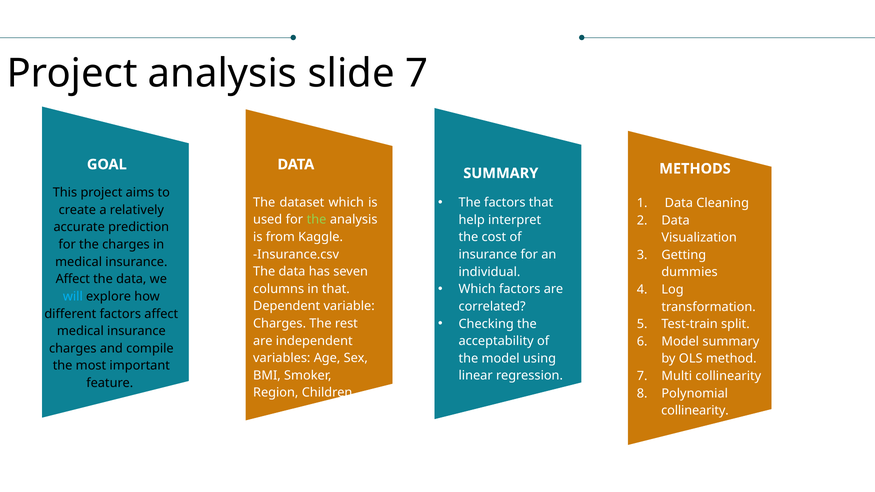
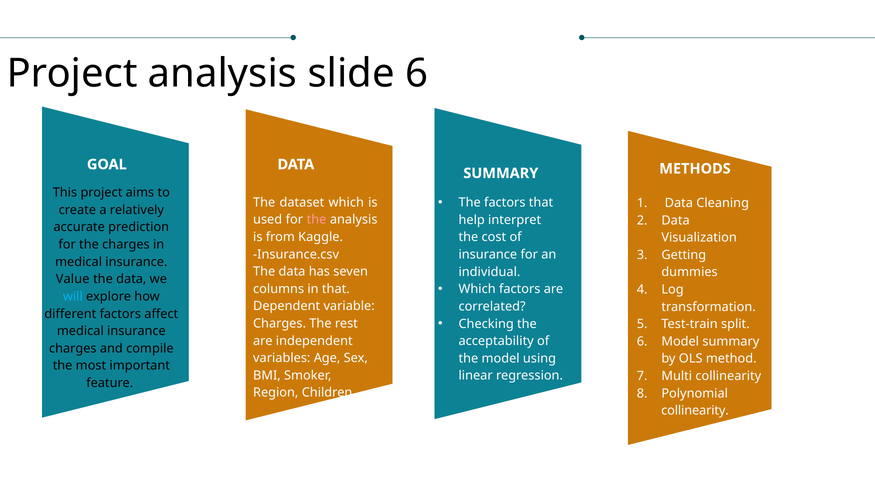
slide 7: 7 -> 6 (417, 74)
the colour: light green -> pink (317, 220)
Affect: Affect -> Value (73, 279)
